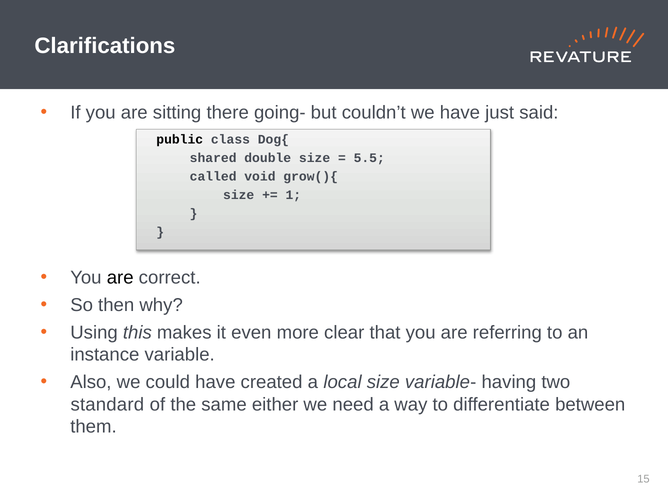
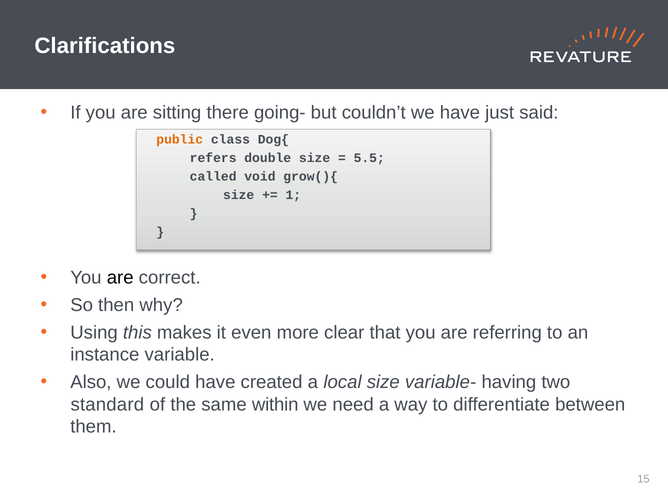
public colour: black -> orange (180, 140)
shared: shared -> refers (213, 158)
either: either -> within (275, 405)
